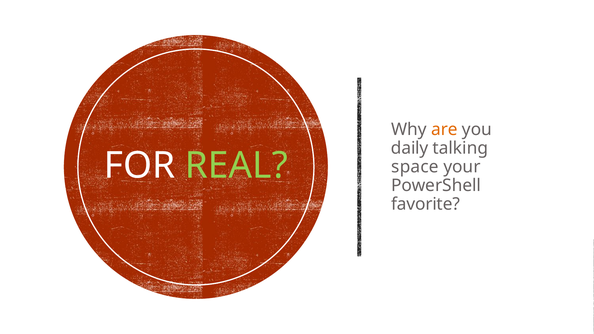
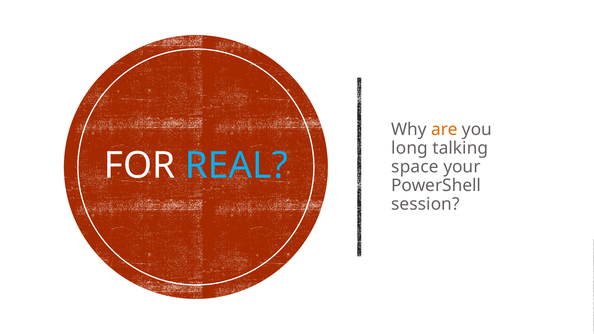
daily: daily -> long (410, 148)
REAL colour: light green -> light blue (236, 165)
favorite: favorite -> session (425, 204)
